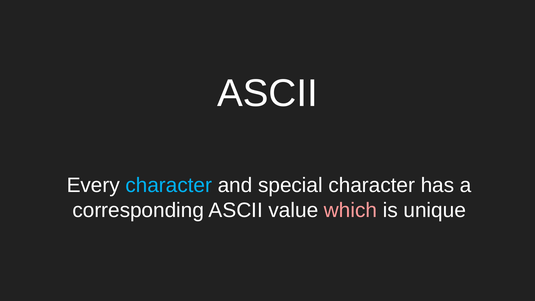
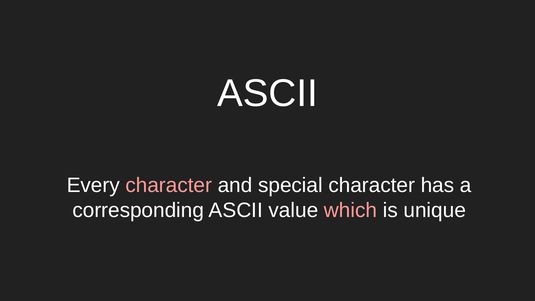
character colour: light blue -> pink (169, 185)
